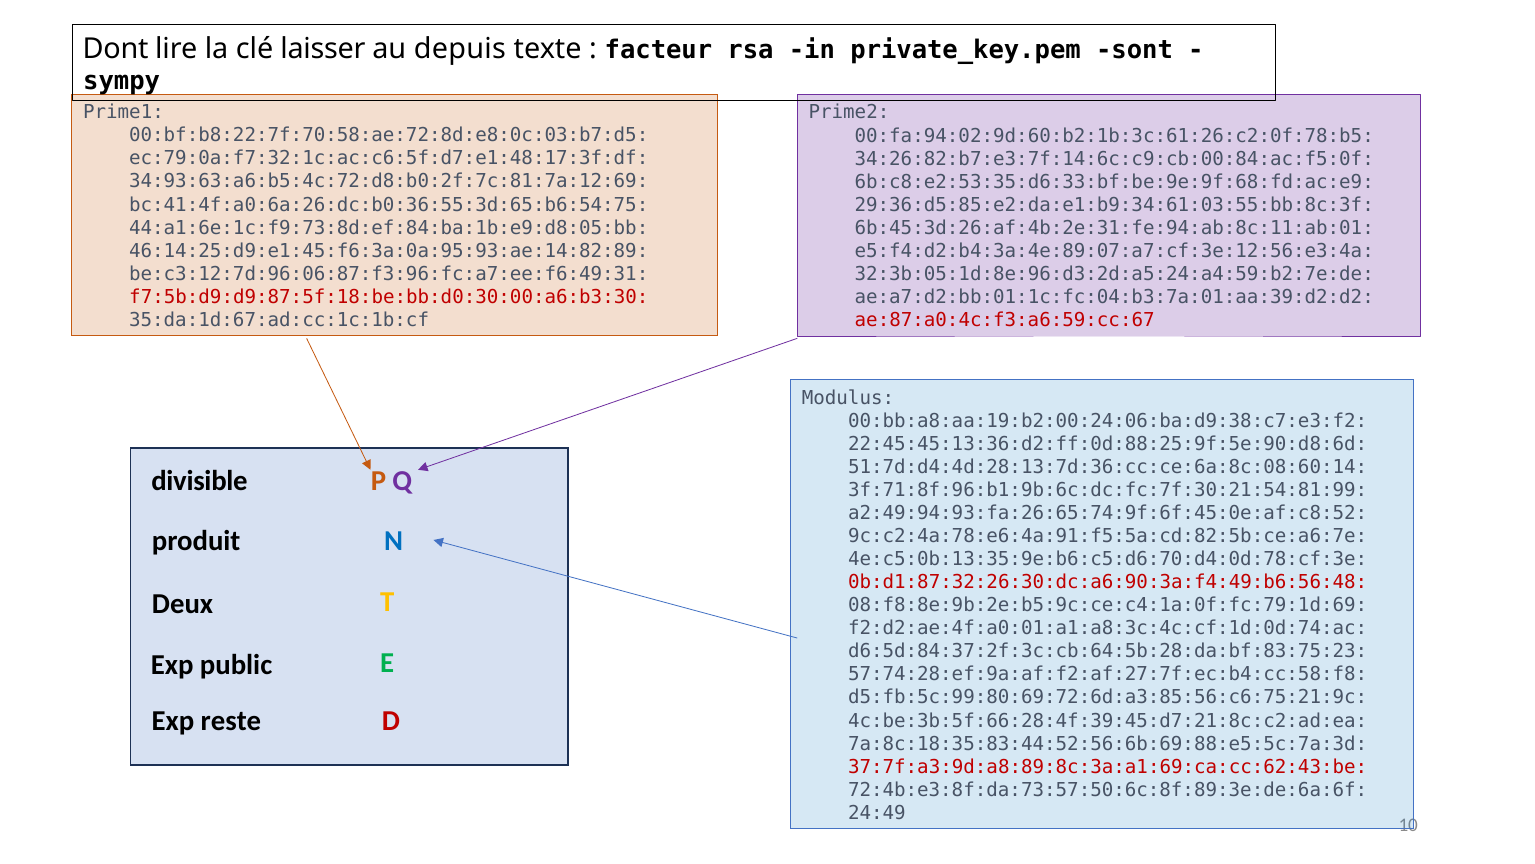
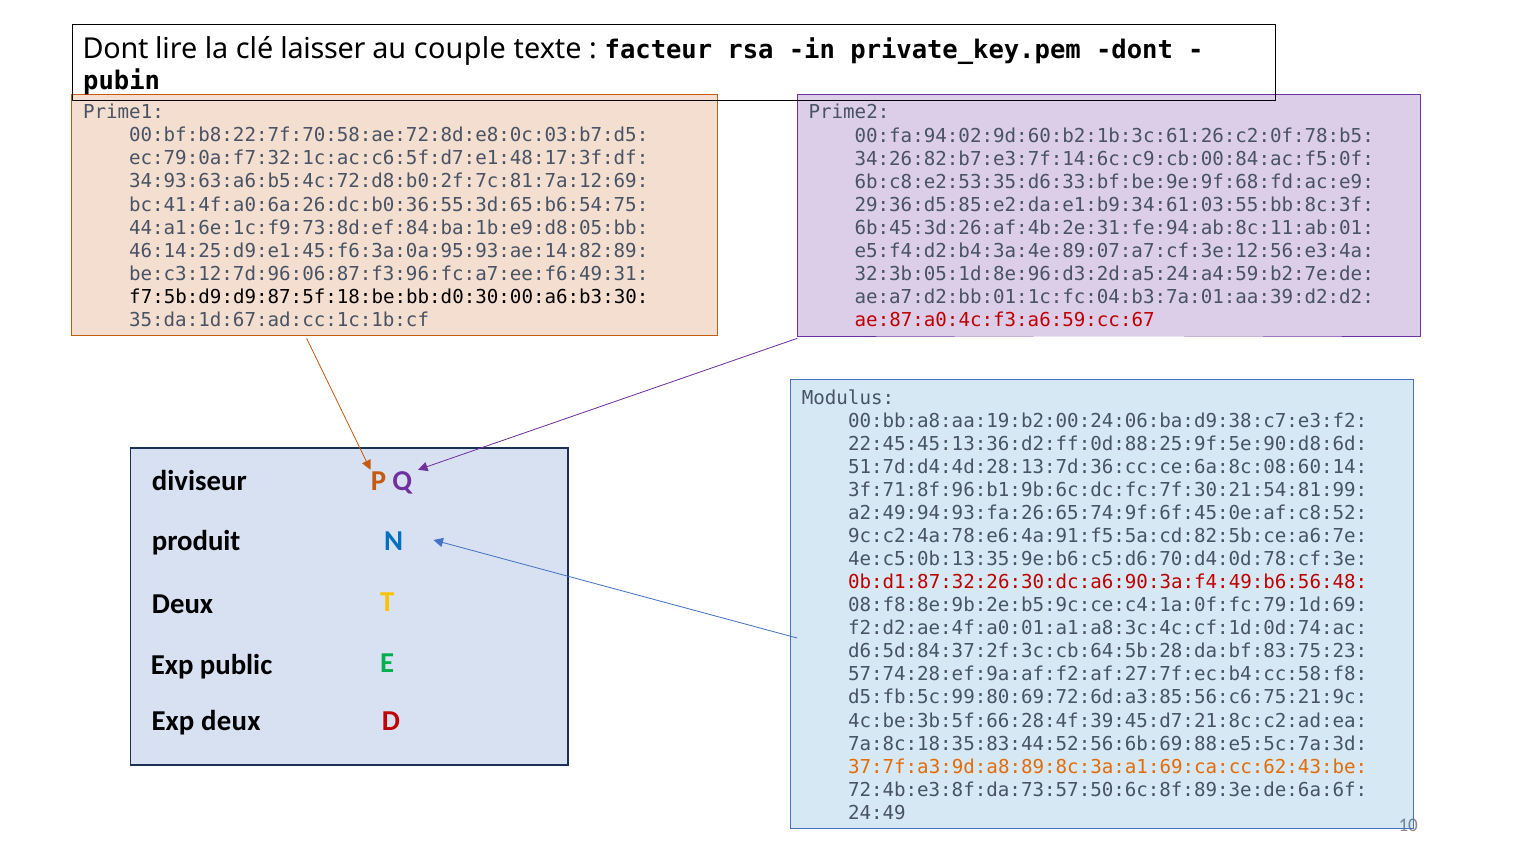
depuis: depuis -> couple (460, 49)
private_key.pem sont: sont -> dont (1135, 50)
sympy: sympy -> pubin (122, 81)
f7:5b:d9:d9:87:5f:18:be:bb:d0:30:00:a6:b3:30 colour: red -> black (389, 297)
divisible: divisible -> diviseur (199, 480)
Exp reste: reste -> deux (231, 720)
37:7f:a3:9d:a8:89:8c:3a:a1:69:ca:cc:62:43:be colour: red -> orange (1108, 766)
